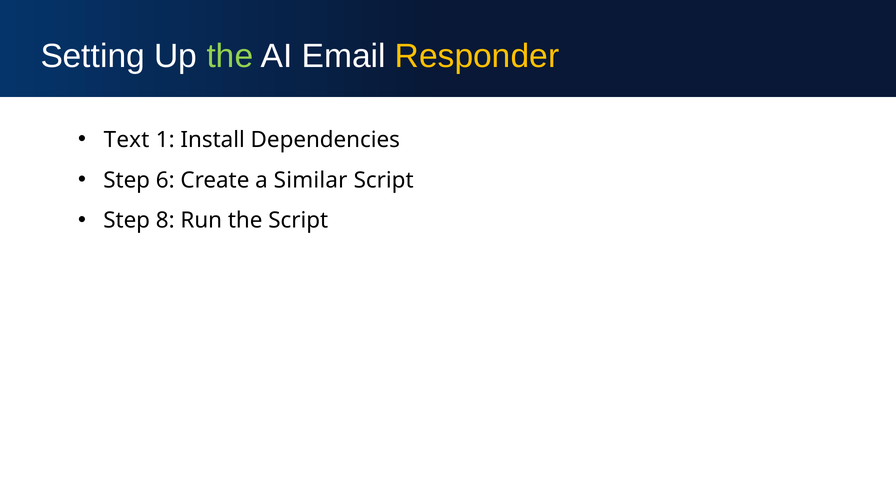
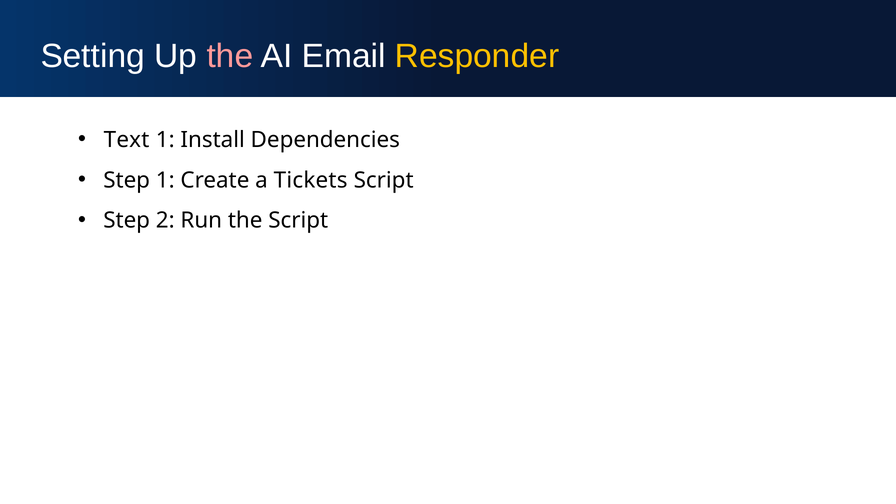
the colour: light green -> pink (230, 56)
Step 6: 6 -> 1 (165, 180)
Similar: Similar -> Tickets (311, 180)
8: 8 -> 2 (165, 220)
